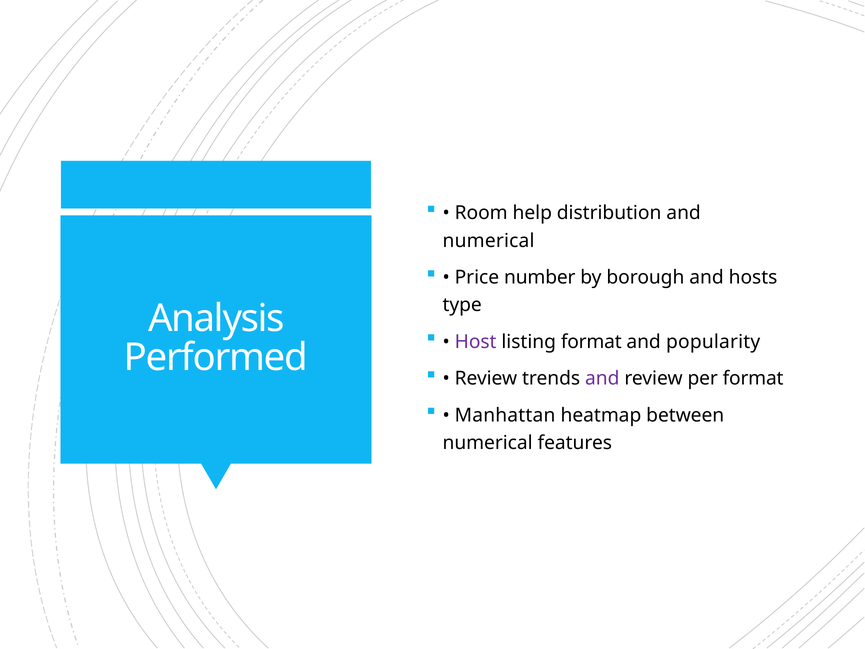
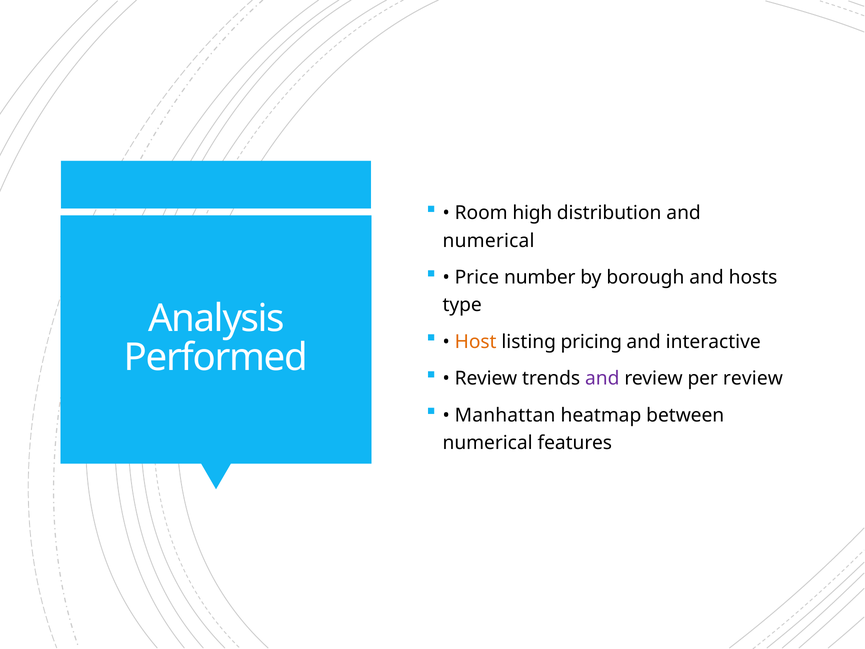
help: help -> high (532, 213)
Host colour: purple -> orange (476, 342)
listing format: format -> pricing (591, 342)
popularity: popularity -> interactive (713, 342)
per format: format -> review (753, 378)
